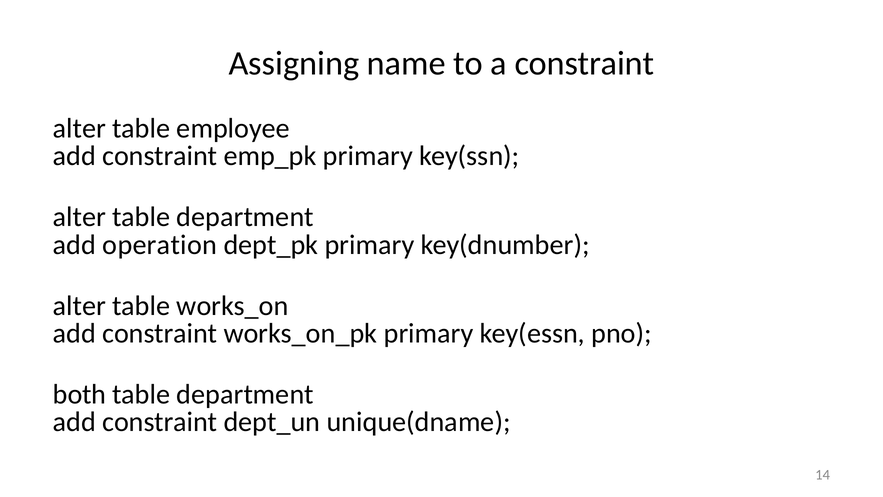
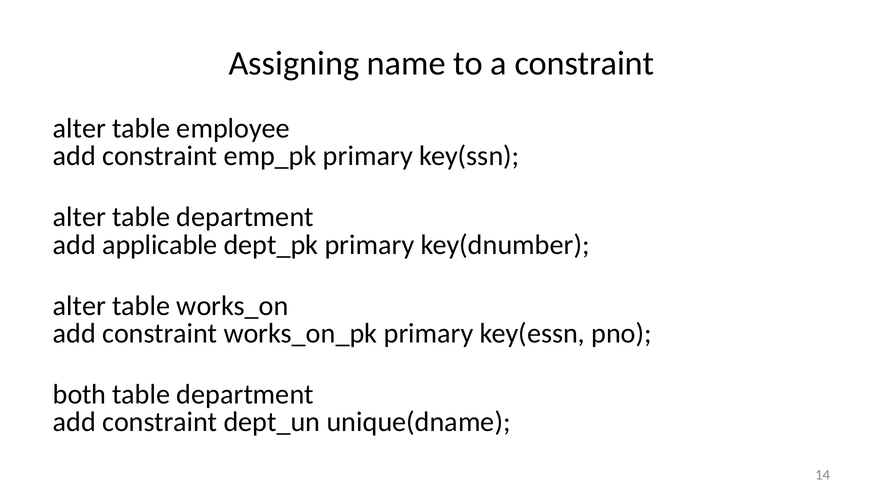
operation: operation -> applicable (160, 245)
